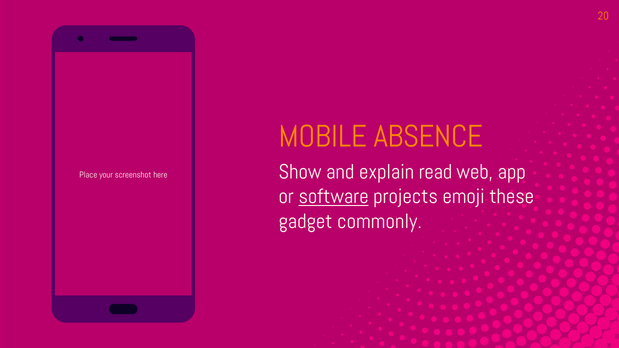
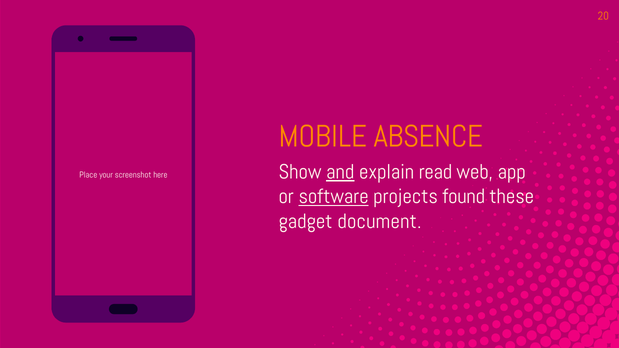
and underline: none -> present (340, 172)
emoji: emoji -> found (464, 197)
commonly: commonly -> document (379, 221)
